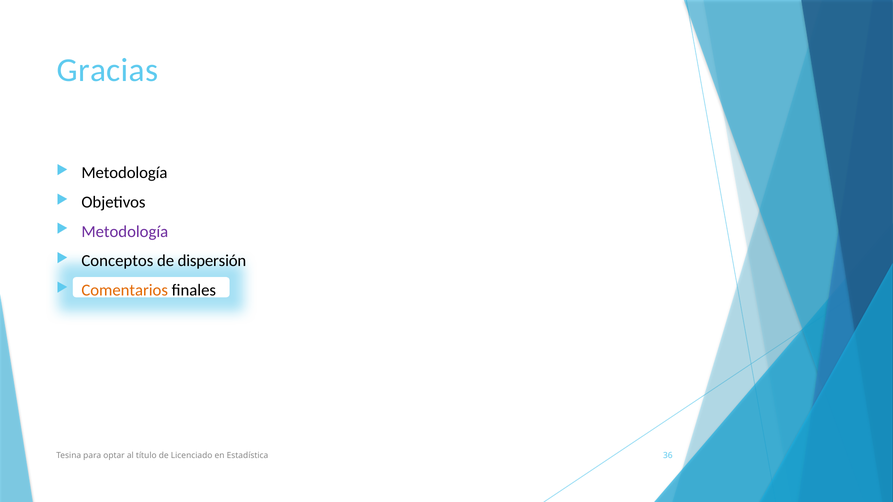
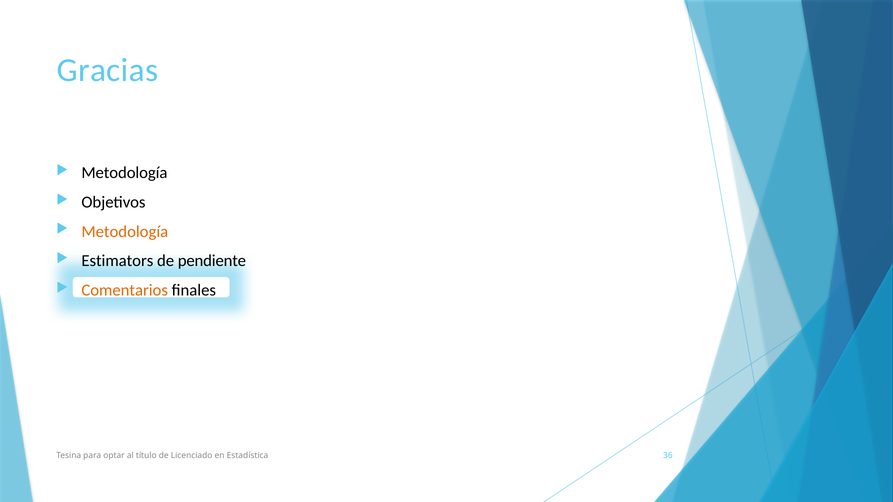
Metodología colour: purple -> orange (125, 232)
Conceptos: Conceptos -> Estimators (117, 261)
dispersión: dispersión -> pendiente (212, 261)
